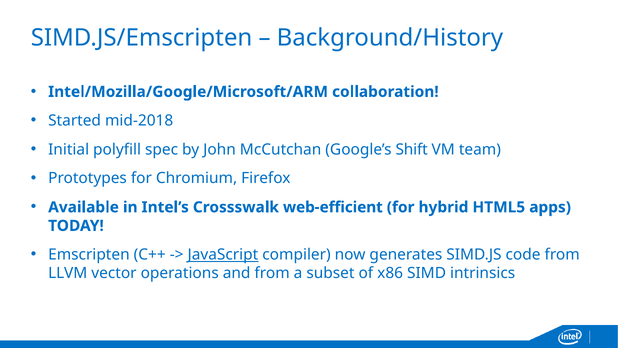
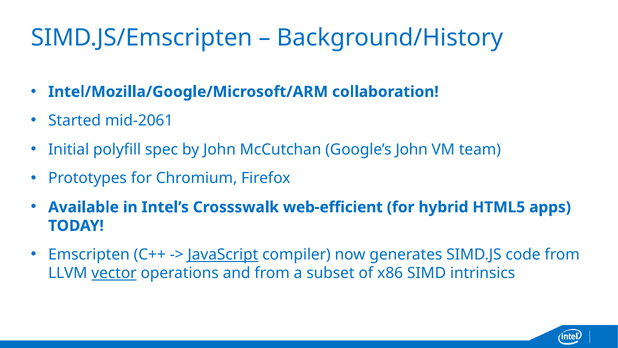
mid-2018: mid-2018 -> mid-2061 (139, 121)
Google’s Shift: Shift -> John (412, 149)
vector underline: none -> present (114, 273)
